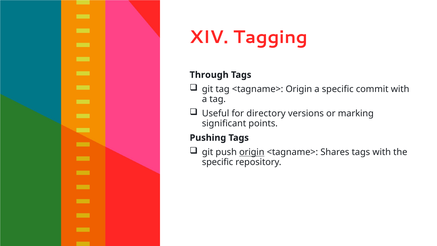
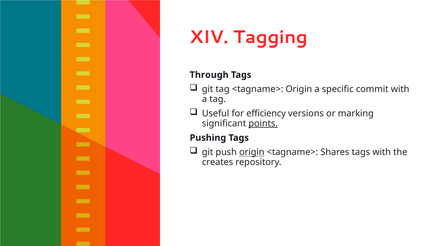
directory: directory -> efficiency (266, 113)
points underline: none -> present (263, 123)
specific: specific -> creates (218, 162)
